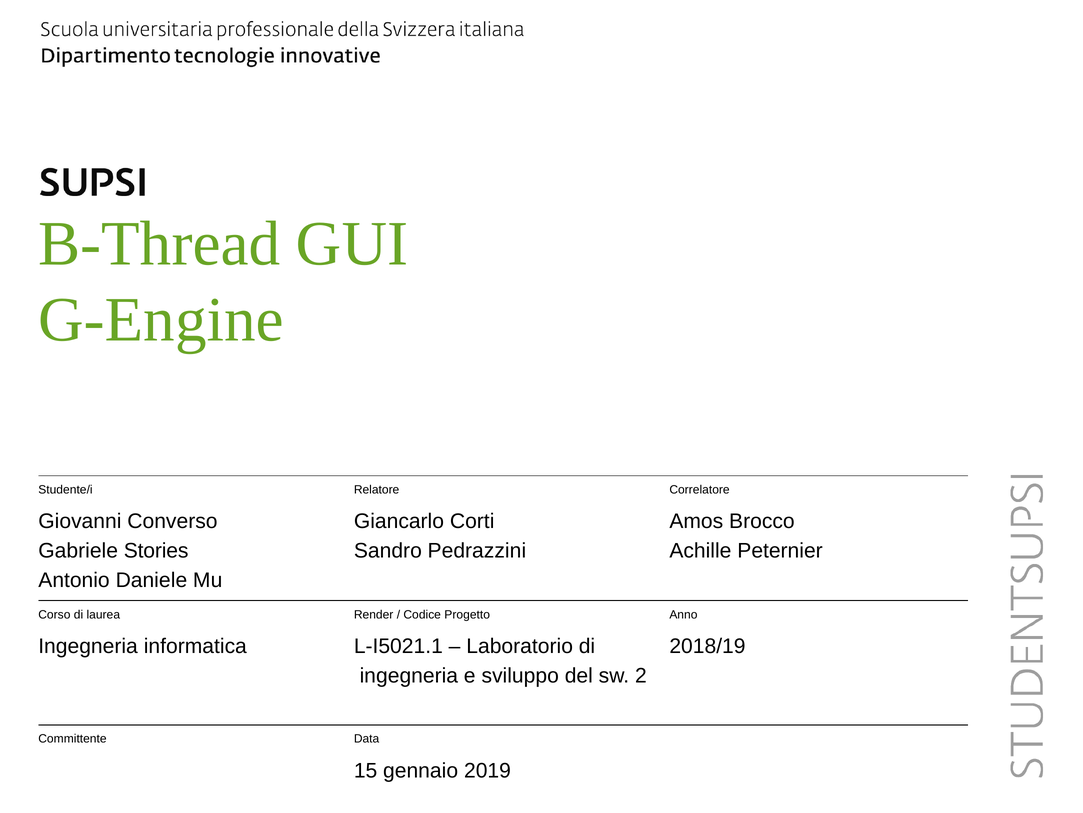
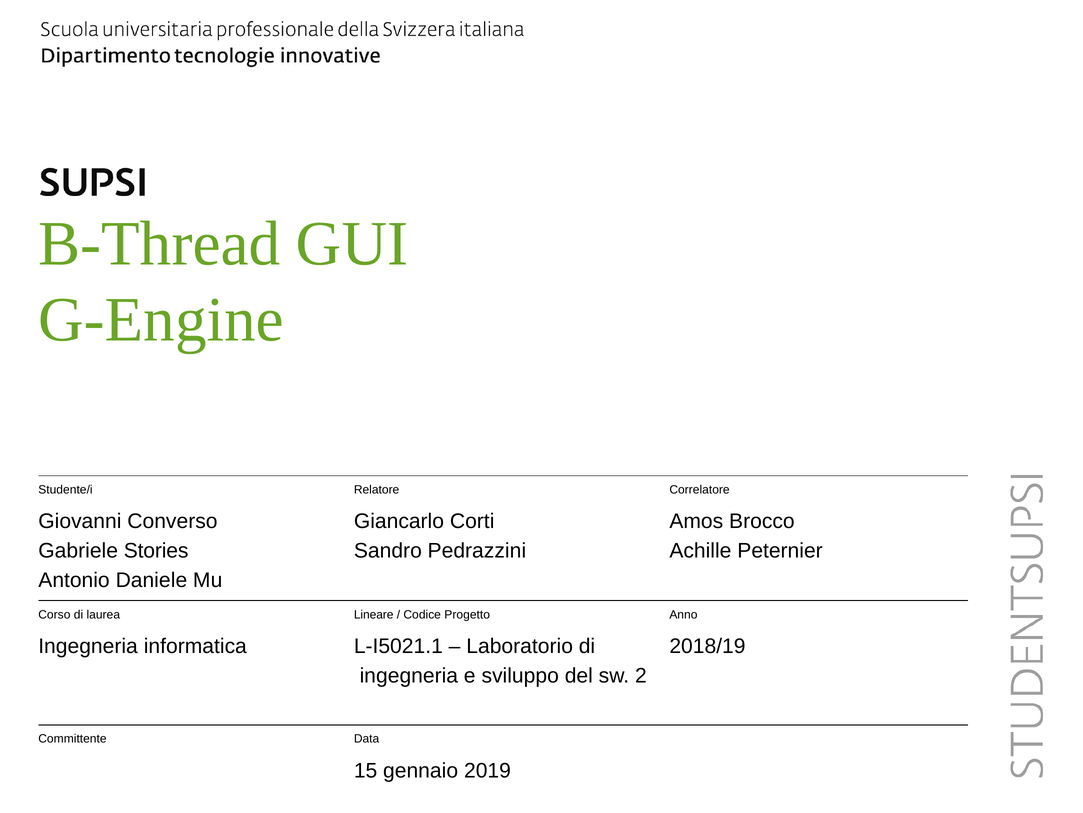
Render: Render -> Lineare (374, 614)
